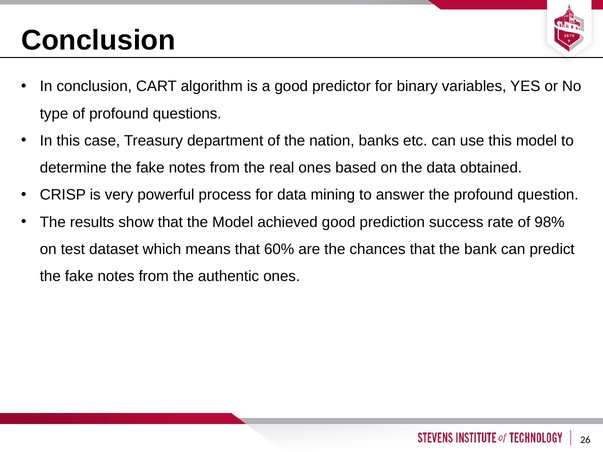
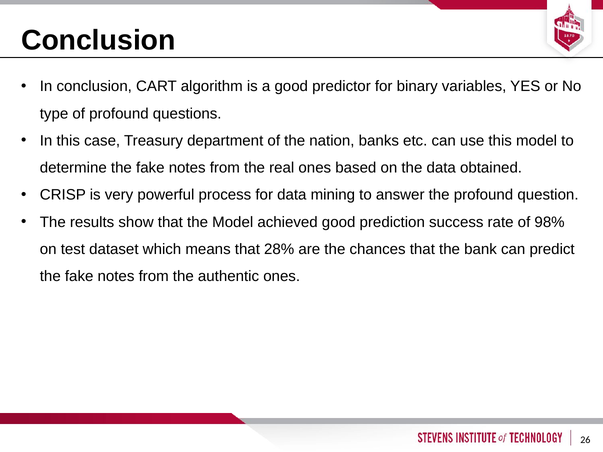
60%: 60% -> 28% (279, 249)
